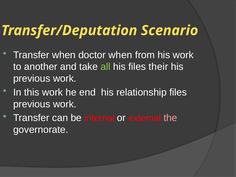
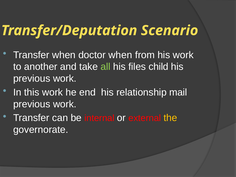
their: their -> child (158, 67)
relationship files: files -> mail (178, 92)
the colour: pink -> yellow (170, 118)
